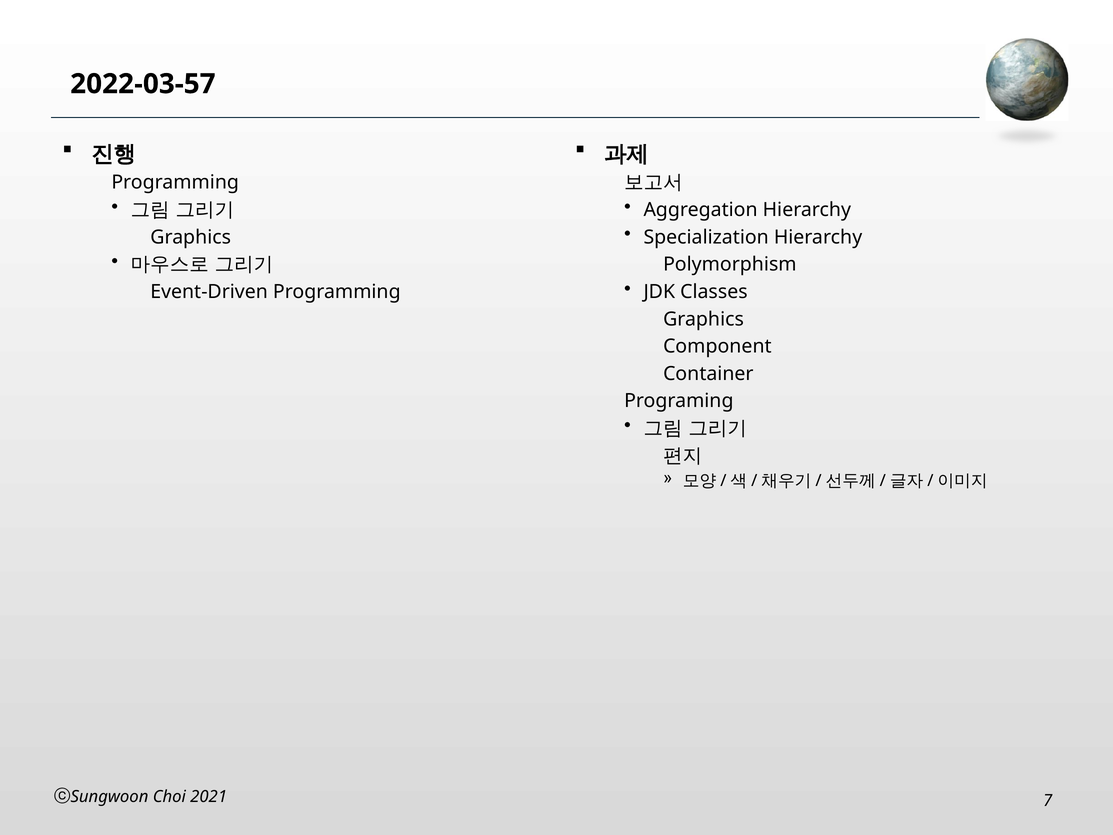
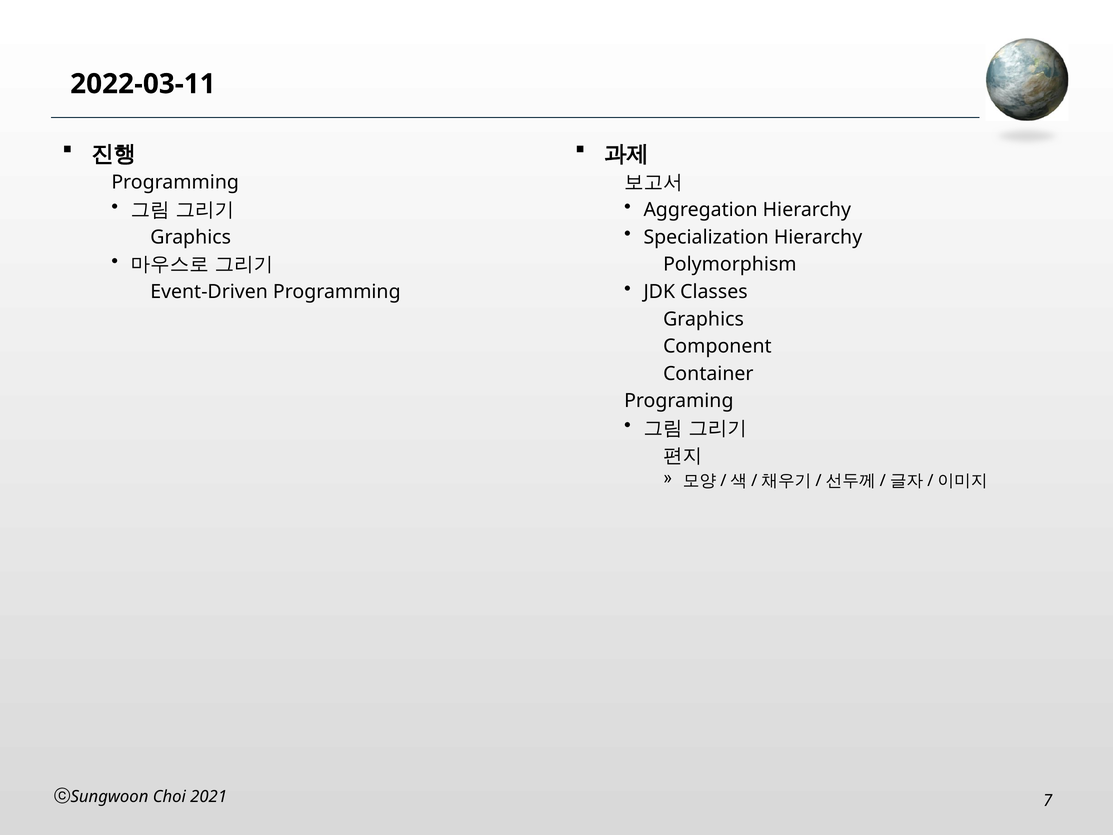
2022-03-57: 2022-03-57 -> 2022-03-11 (143, 84)
